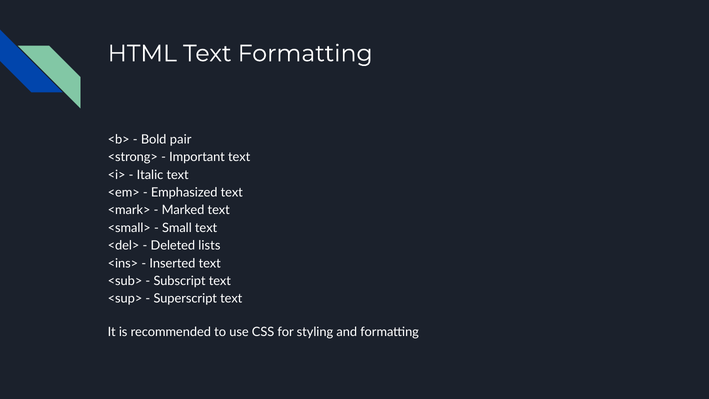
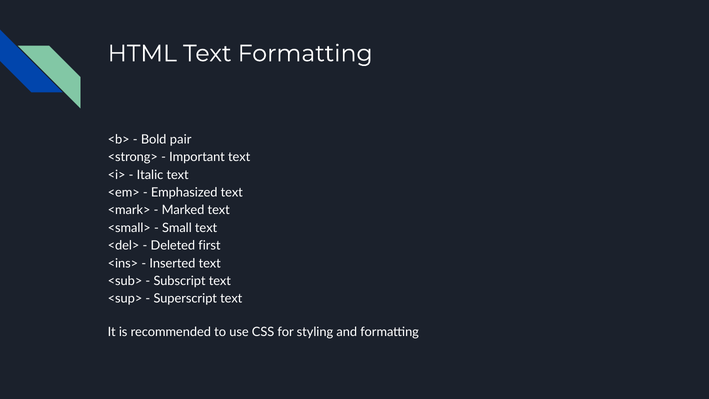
lists: lists -> first (209, 246)
